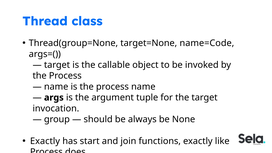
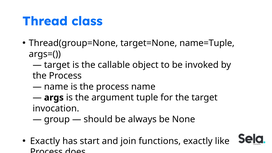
name=Code: name=Code -> name=Tuple (207, 43)
